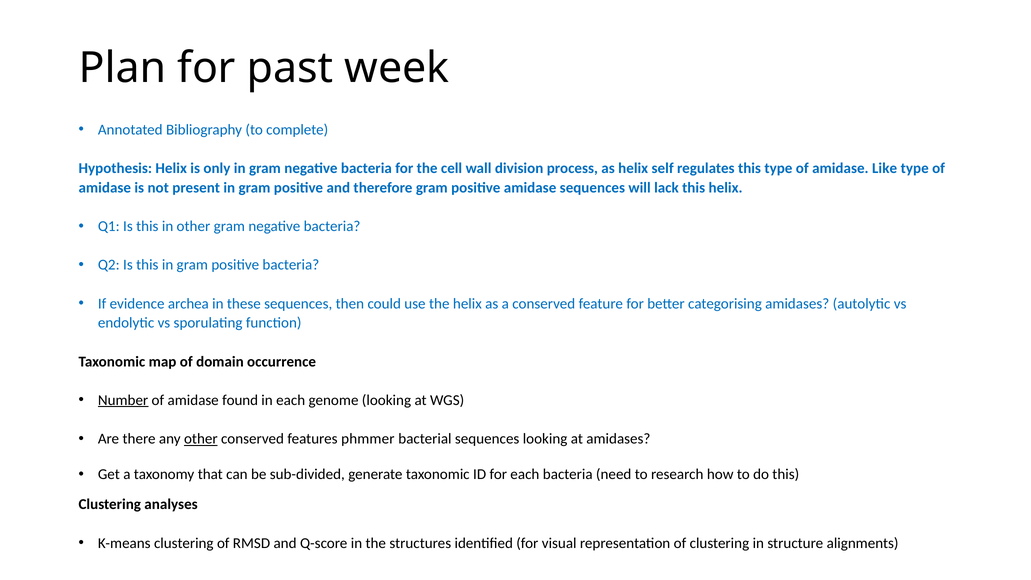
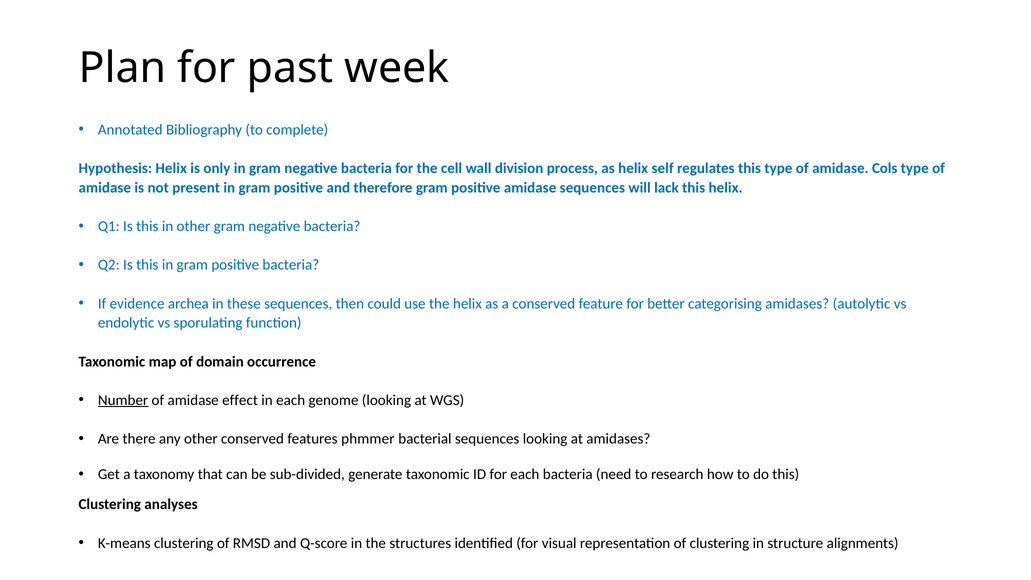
Like: Like -> Cols (885, 168)
found: found -> effect (240, 400)
other underline: present -> none (201, 439)
